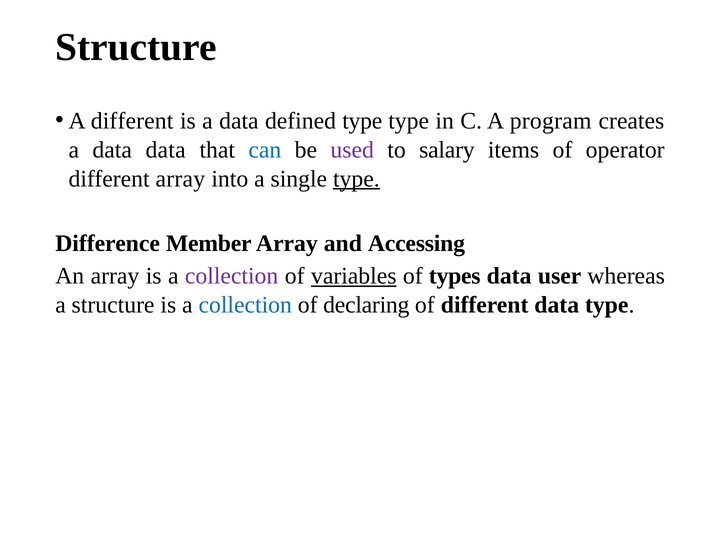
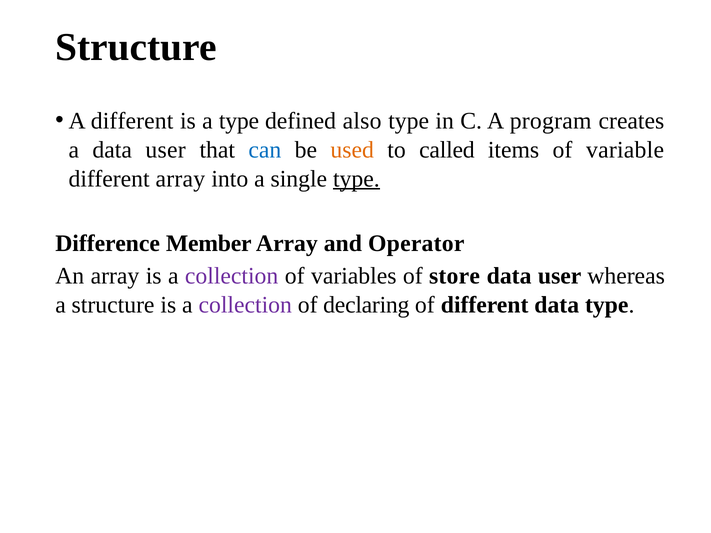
is a data: data -> type (239, 121)
defined type: type -> also (362, 121)
a data data: data -> user (166, 150)
used colour: purple -> orange (352, 150)
salary: salary -> called (447, 150)
operator: operator -> variable (625, 150)
Accessing: Accessing -> Operator (416, 244)
variables underline: present -> none (354, 276)
types: types -> store (454, 276)
collection colour: blue -> purple (245, 305)
